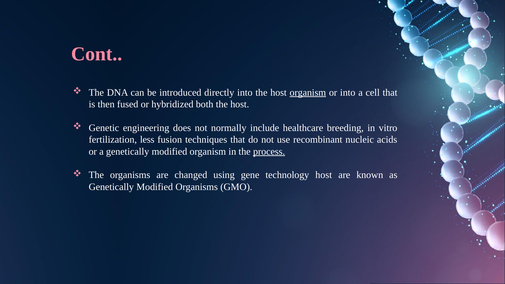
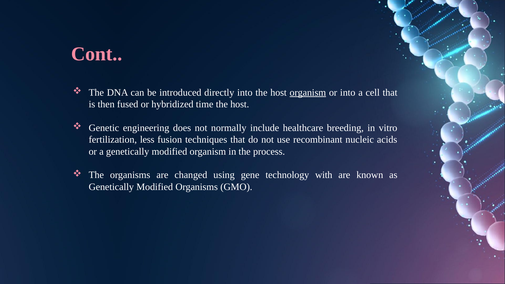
both: both -> time (205, 104)
process underline: present -> none (269, 152)
technology host: host -> with (324, 175)
